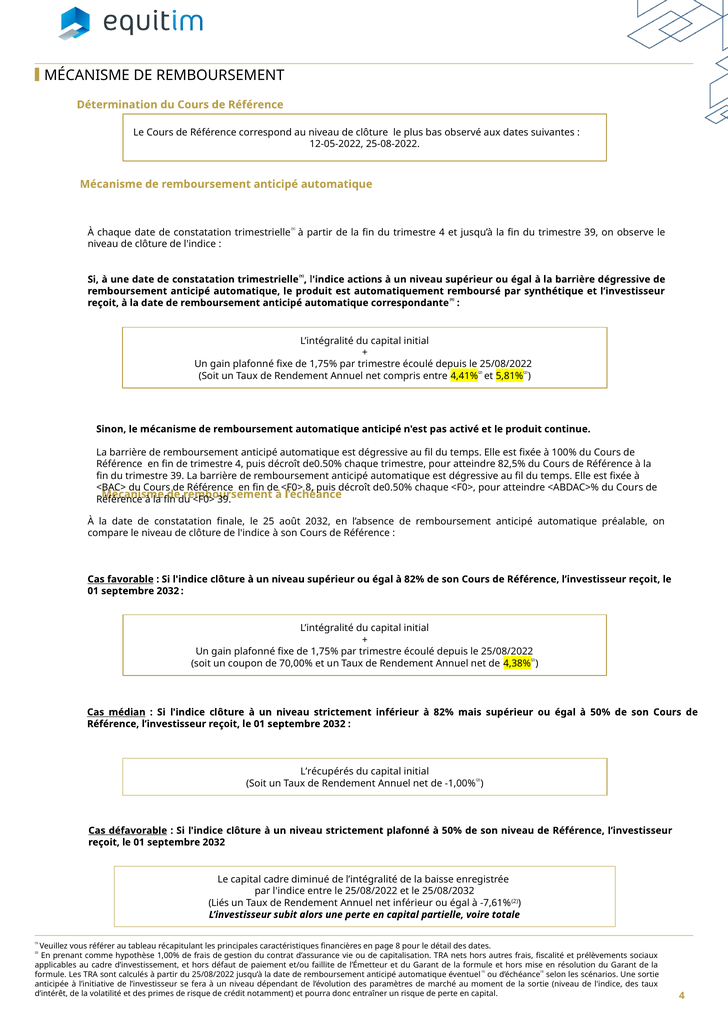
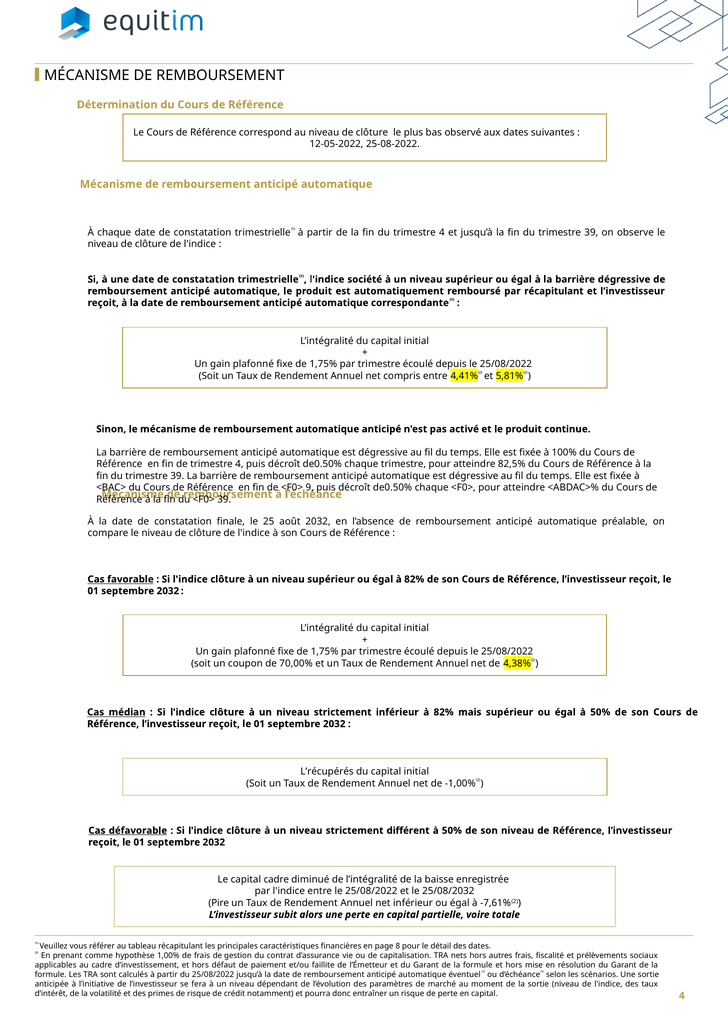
actions: actions -> société (365, 279)
par synthétique: synthétique -> récapitulant (554, 291)
<F0> 8: 8 -> 9 (310, 488)
strictement plafonné: plafonné -> différent (408, 830)
Liés: Liés -> Pire (219, 903)
